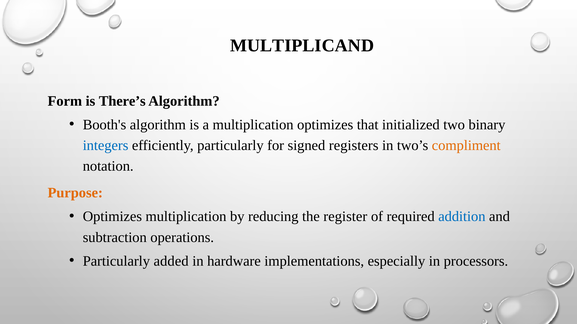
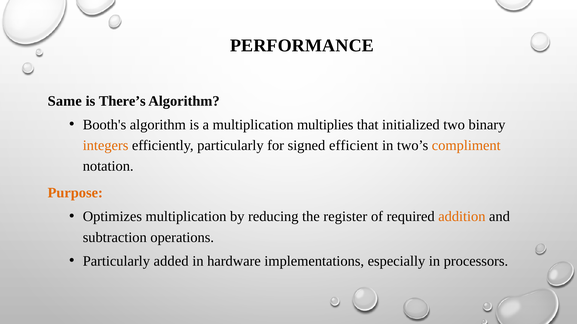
MULTIPLICAND: MULTIPLICAND -> PERFORMANCE (302, 46)
Form: Form -> Same (65, 101)
multiplication optimizes: optimizes -> multiplies (325, 125)
integers colour: blue -> orange (106, 146)
registers: registers -> efficient (354, 146)
addition colour: blue -> orange (462, 217)
